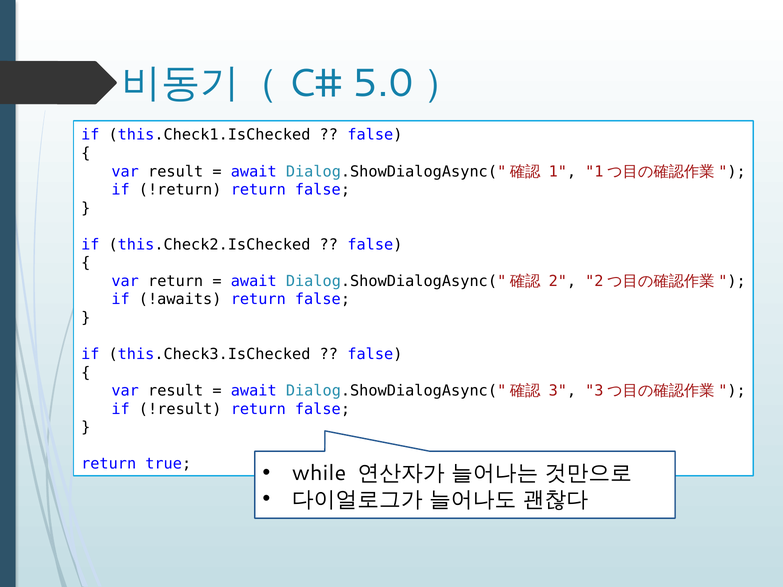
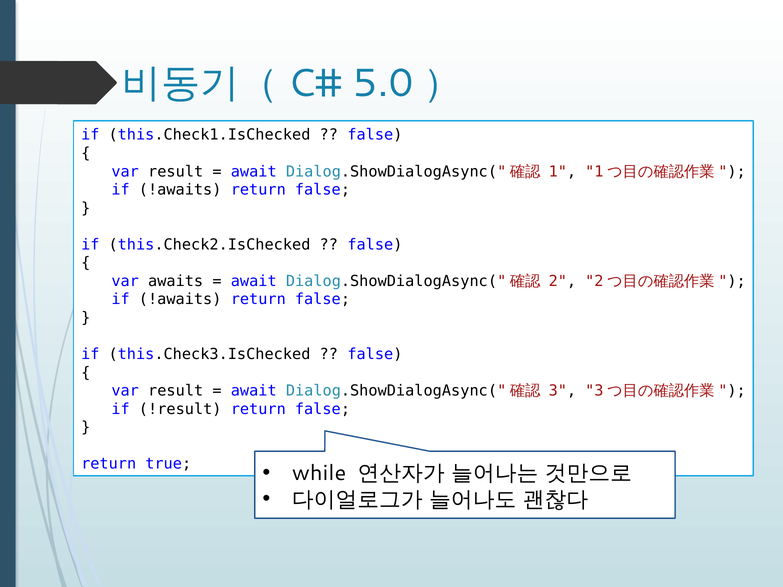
!return: !return -> !awaits (180, 190)
var return: return -> awaits (176, 281)
